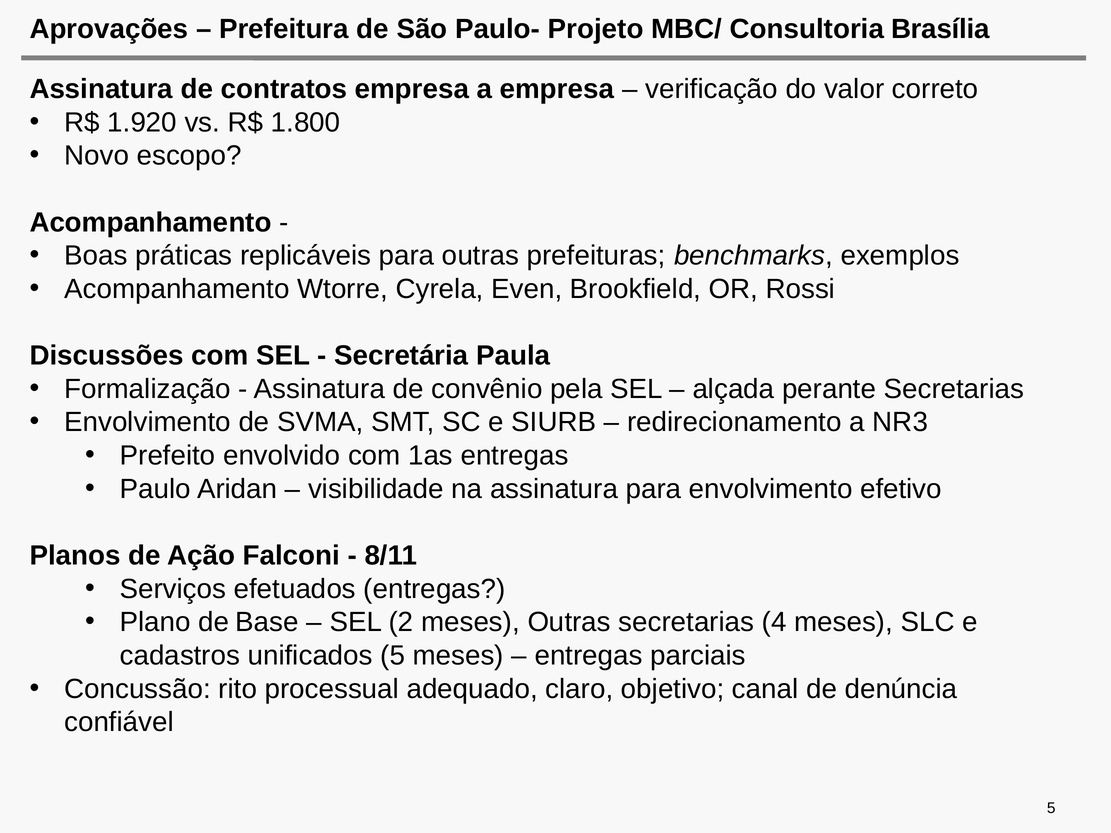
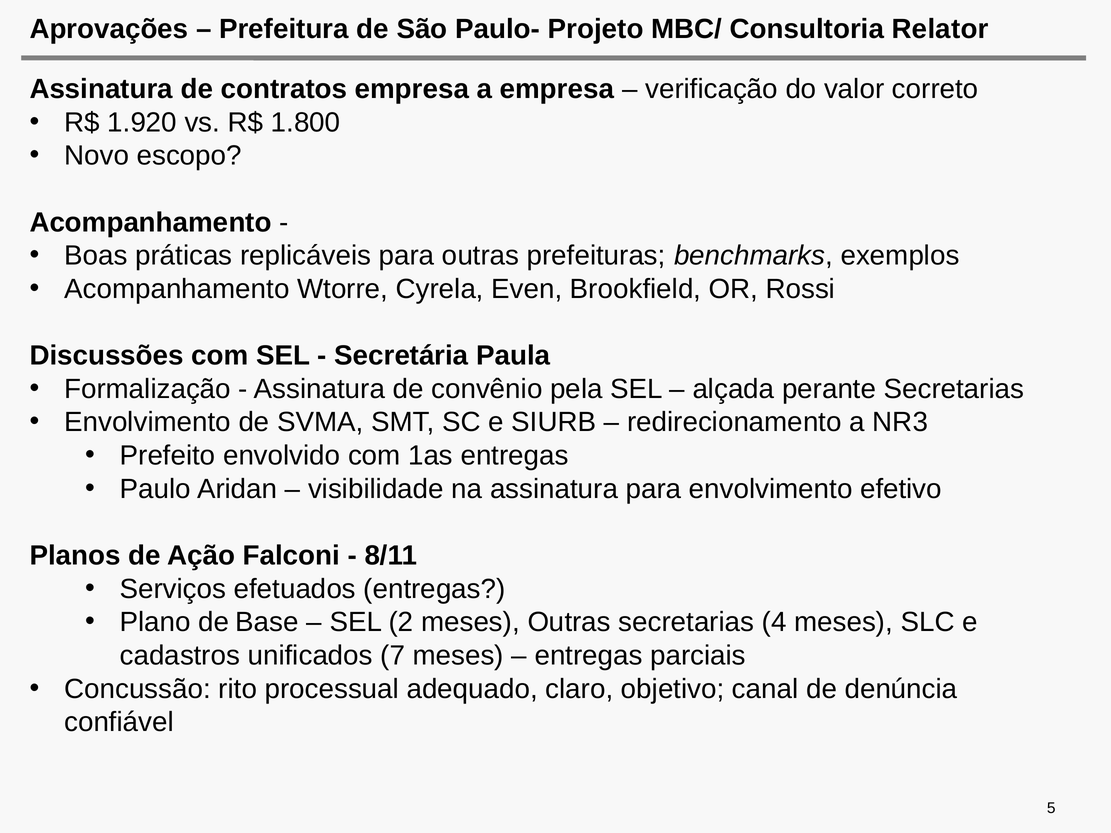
Brasília: Brasília -> Relator (940, 29)
unificados 5: 5 -> 7 (393, 656)
